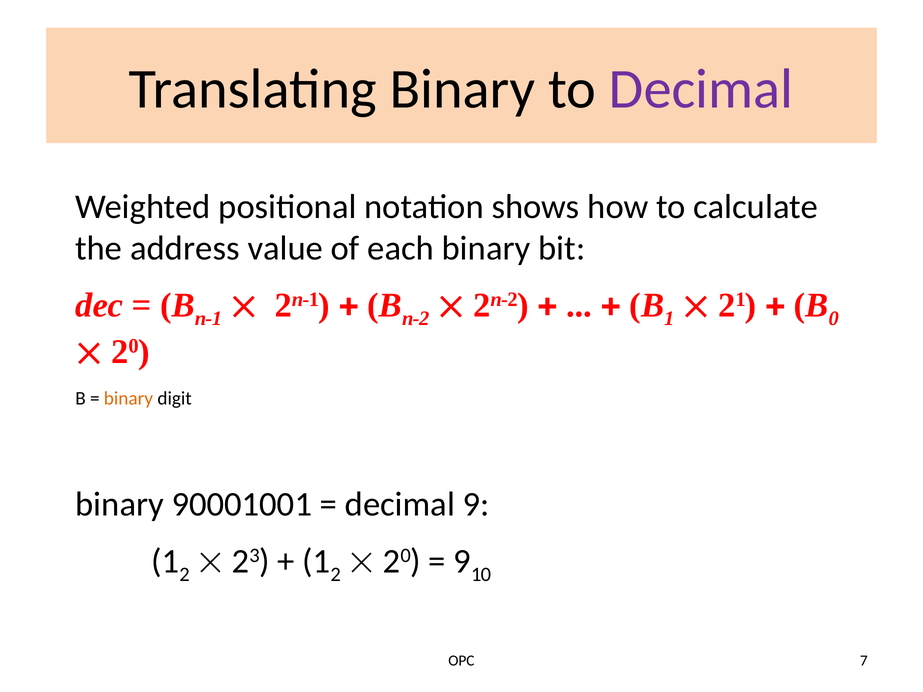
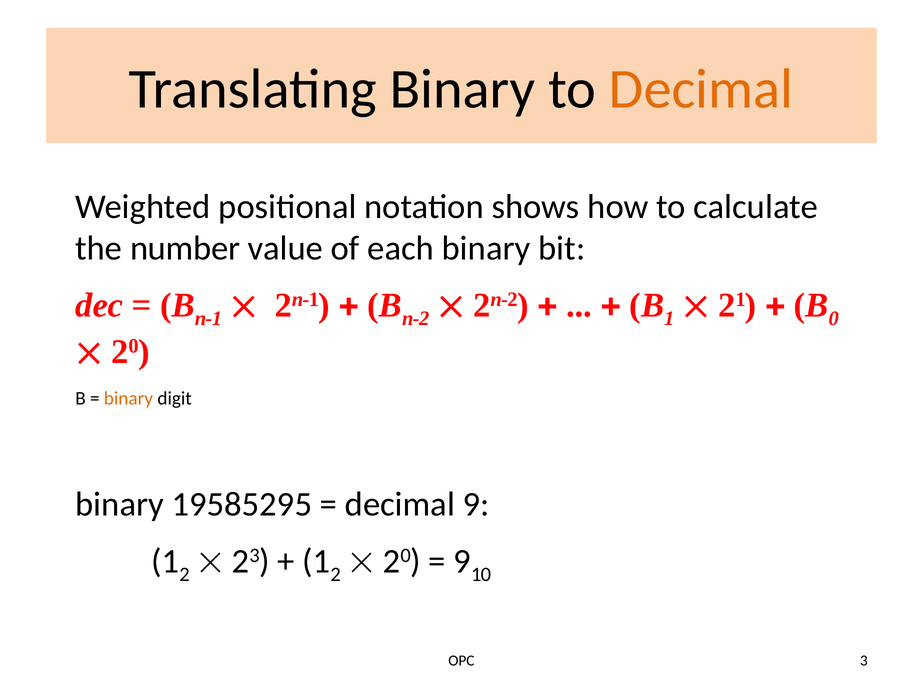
Decimal colour: purple -> orange (701, 89)
address: address -> number (185, 248)
90001001: 90001001 -> 19585295 (242, 504)
7: 7 -> 3 (864, 661)
